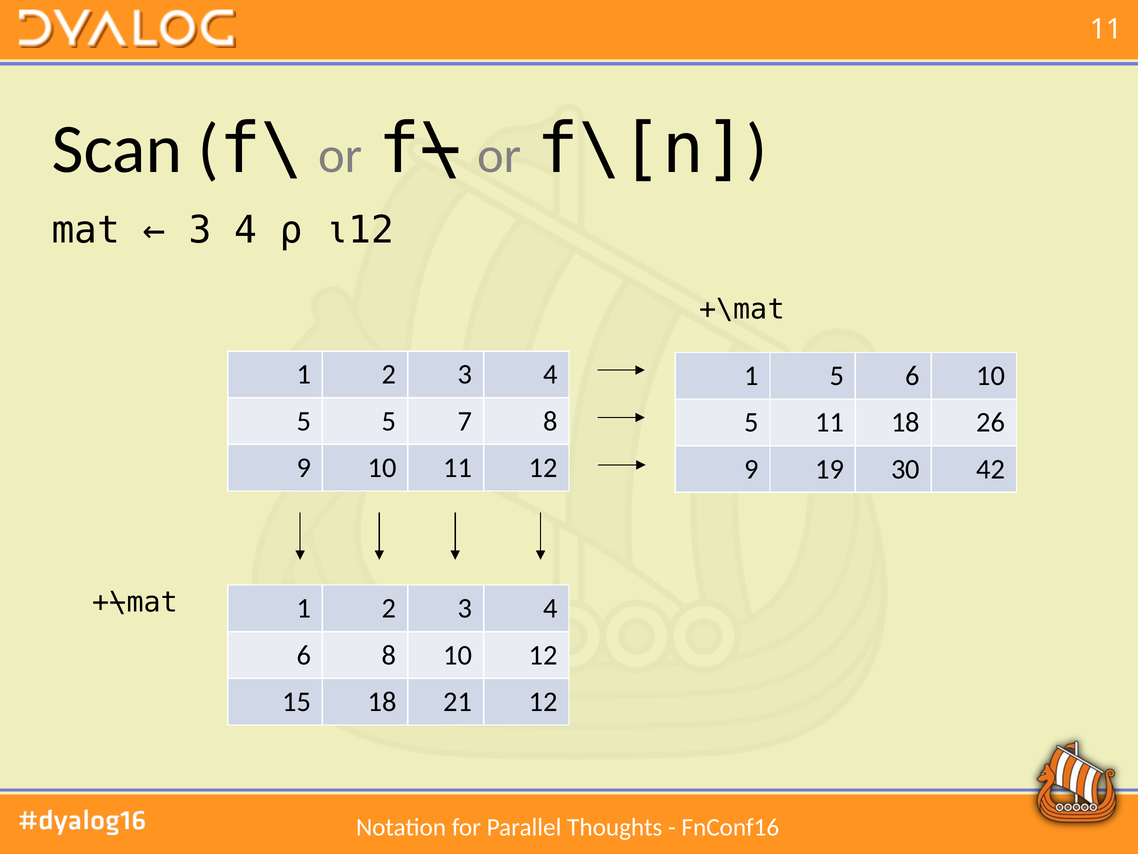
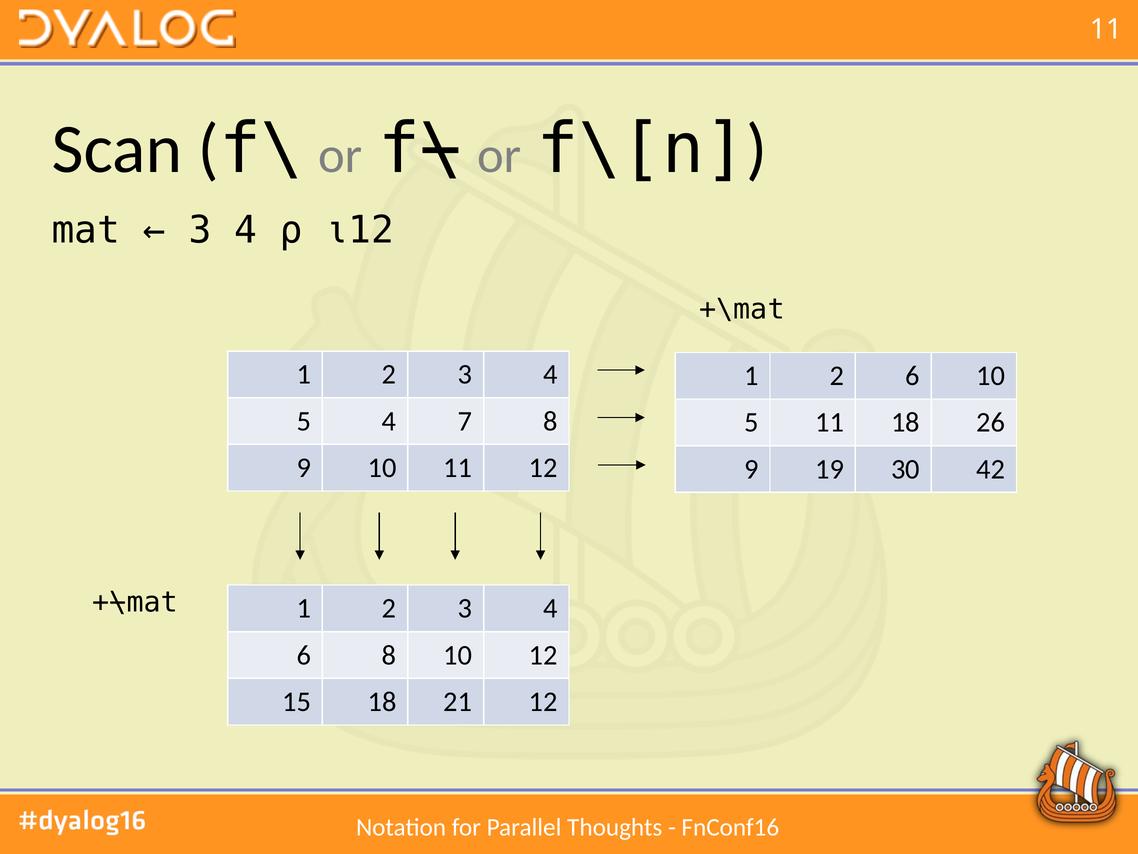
5: 5 -> 2 (837, 376)
5 5: 5 -> 4 (389, 421)
